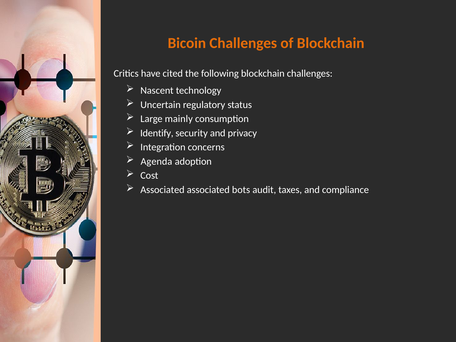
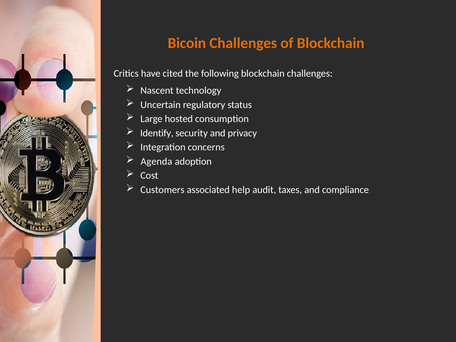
mainly: mainly -> hosted (179, 119)
Associated: Associated -> Customers (162, 190)
bots: bots -> help (241, 190)
